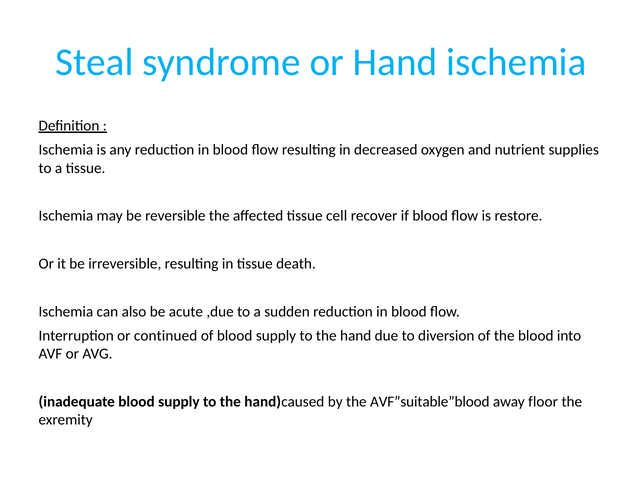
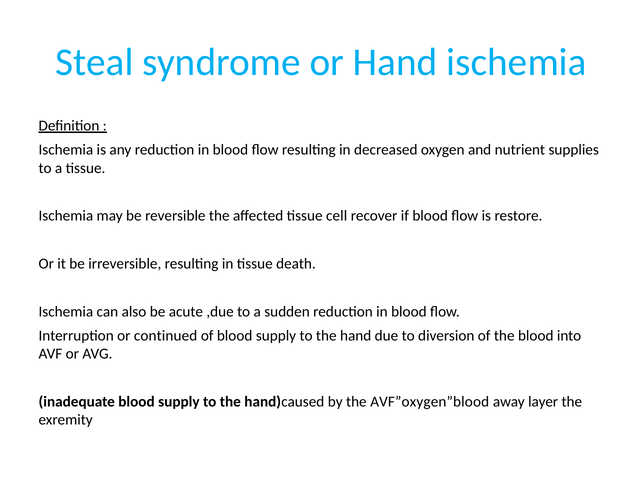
AVF”suitable”blood: AVF”suitable”blood -> AVF”oxygen”blood (430, 402)
floor: floor -> layer (543, 402)
